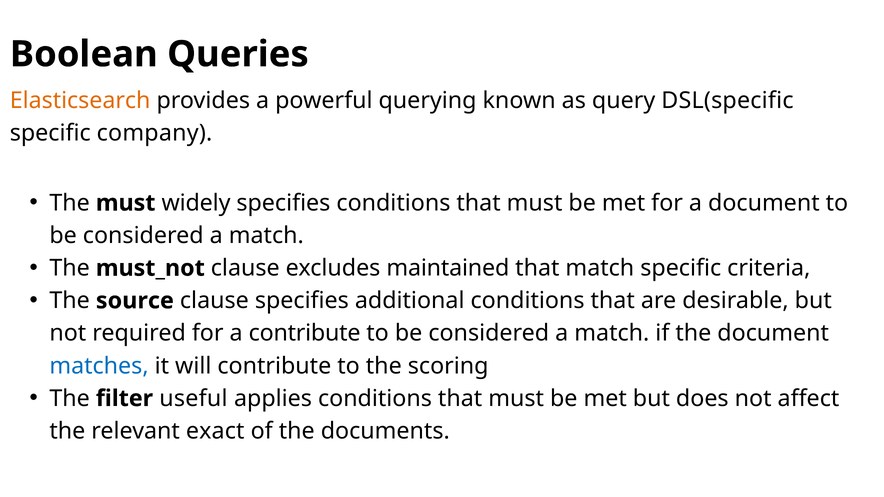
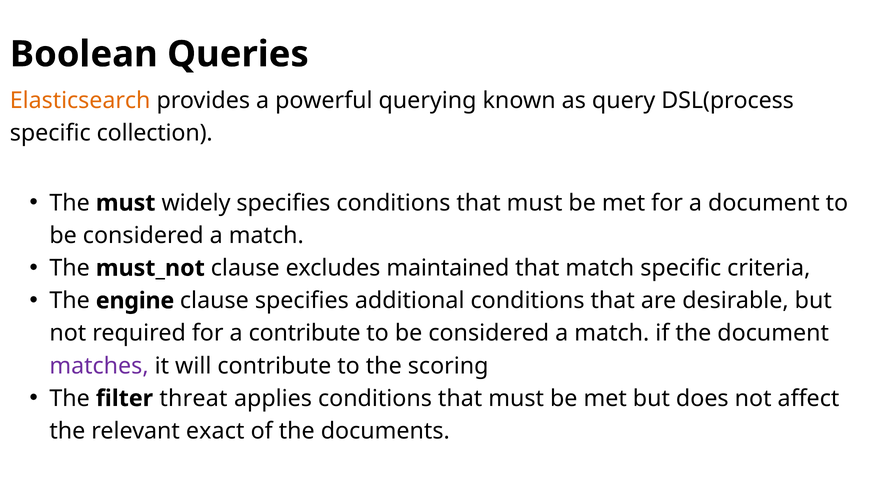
DSL(specific: DSL(specific -> DSL(process (728, 101)
company: company -> collection (155, 133)
source: source -> engine (135, 301)
matches colour: blue -> purple (99, 366)
useful: useful -> threat (193, 399)
